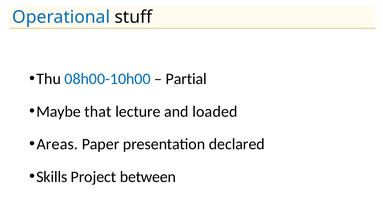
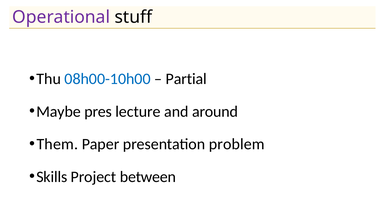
Operational colour: blue -> purple (61, 17)
that: that -> pres (98, 112)
loaded: loaded -> around (215, 112)
Areas: Areas -> Them (57, 144)
declared: declared -> problem (237, 144)
